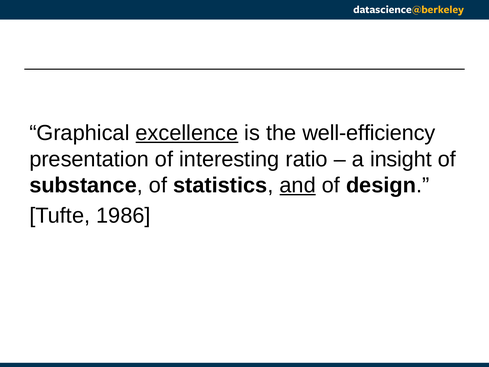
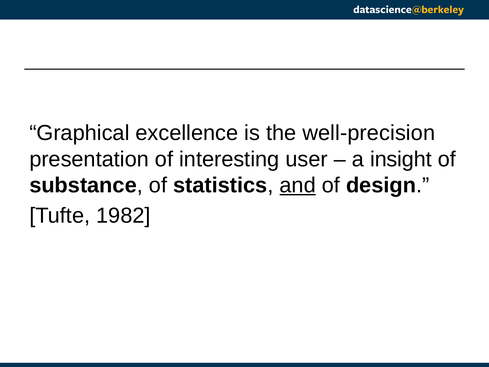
excellence underline: present -> none (187, 133)
well-efficiency: well-efficiency -> well-precision (369, 133)
ratio: ratio -> user (307, 159)
1986: 1986 -> 1982 (123, 216)
